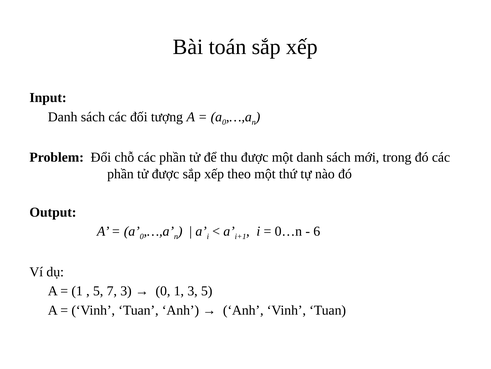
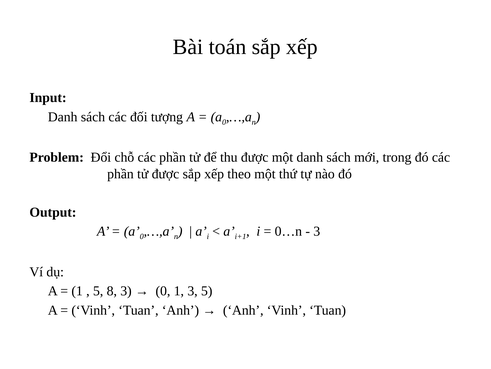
6: 6 -> 3 (317, 231)
7: 7 -> 8 (112, 291)
